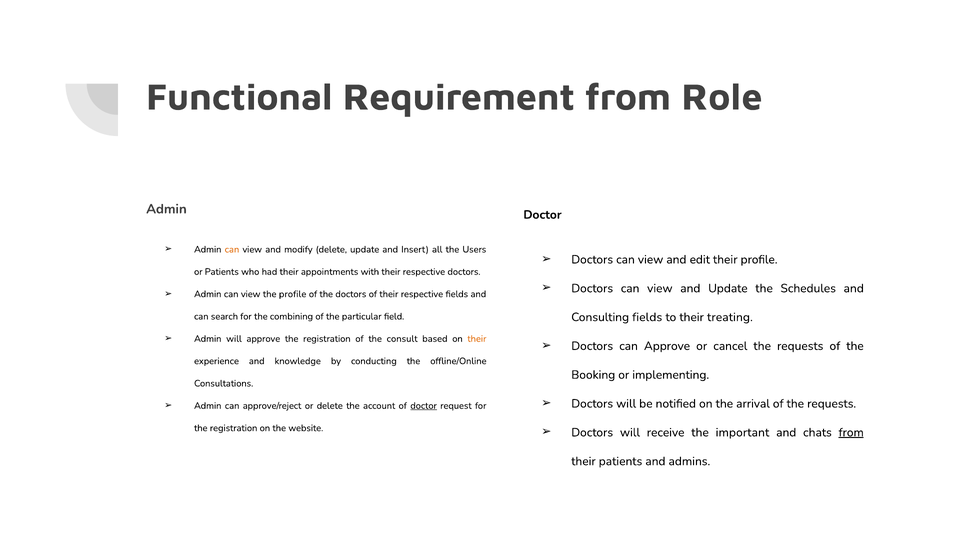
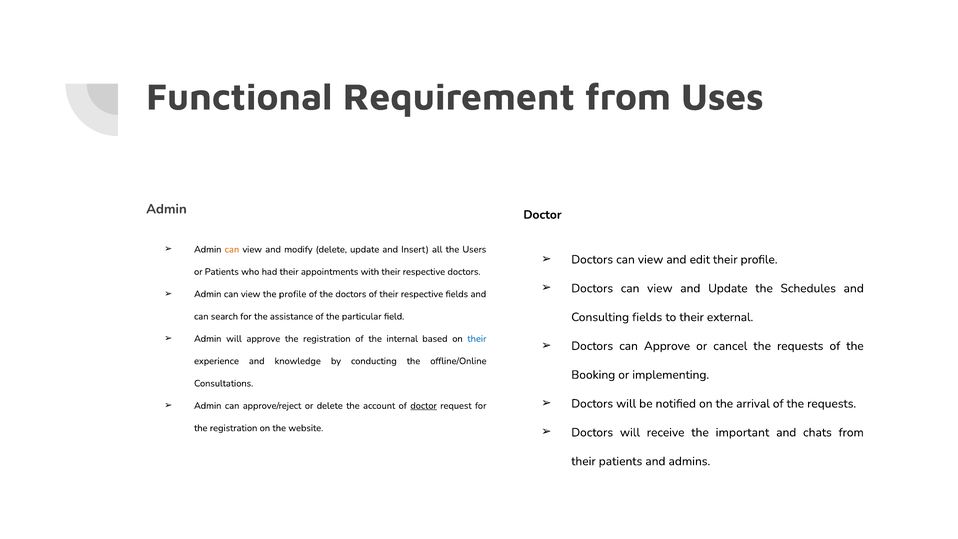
Role: Role -> Uses (722, 97)
treating: treating -> external (730, 317)
combining: combining -> assistance (291, 316)
consult: consult -> internal (402, 339)
their colour: orange -> blue (477, 339)
from underline: present -> none (851, 432)
